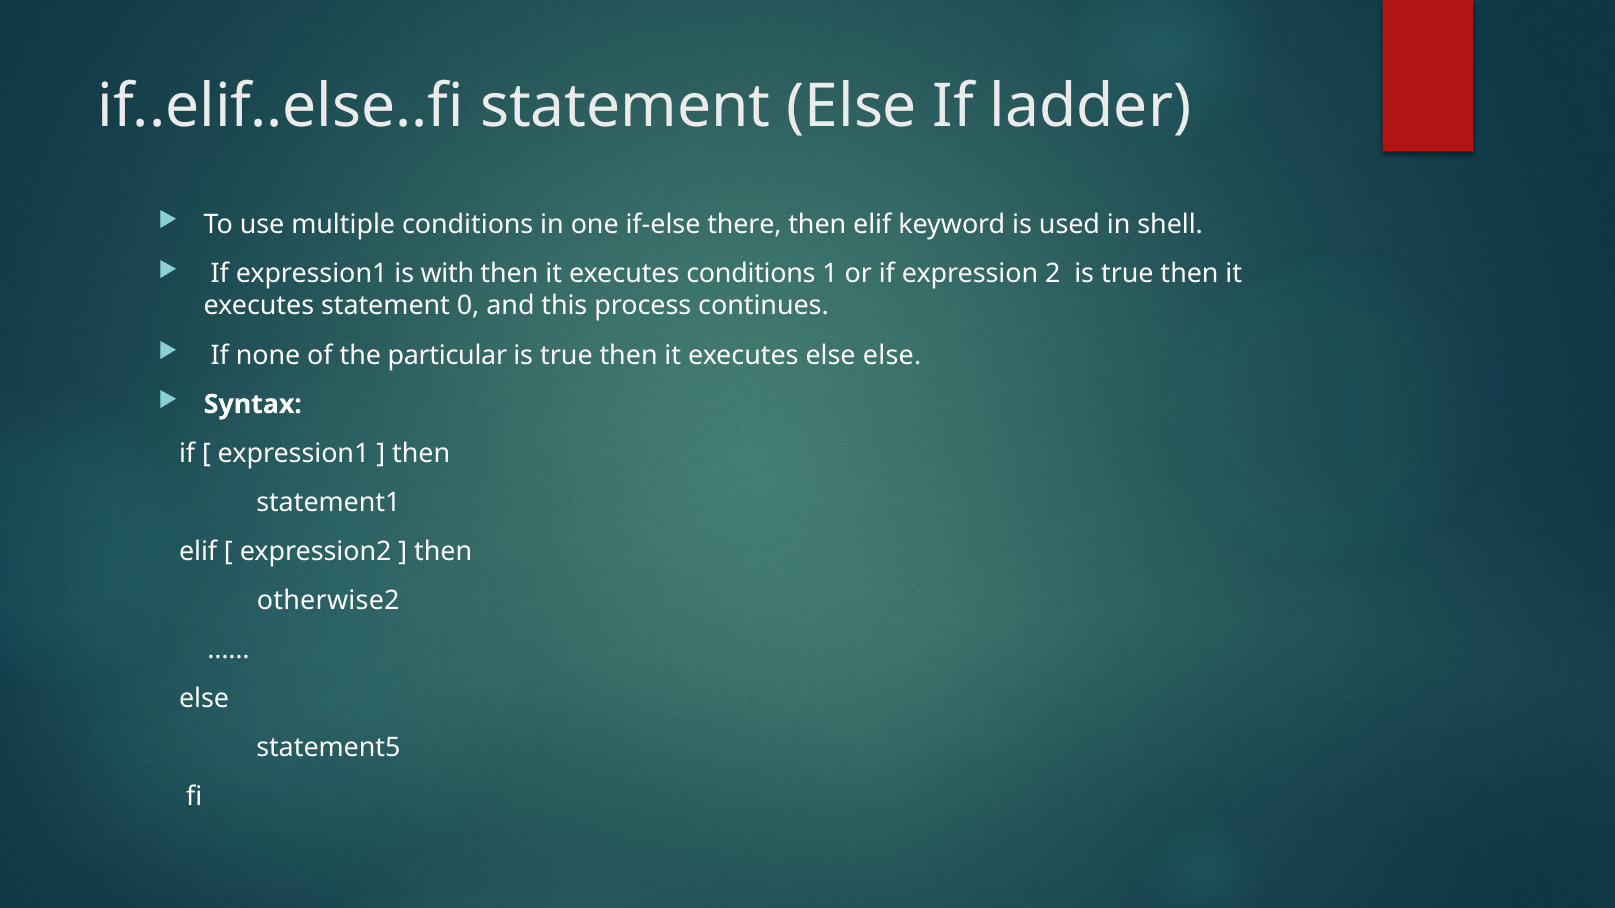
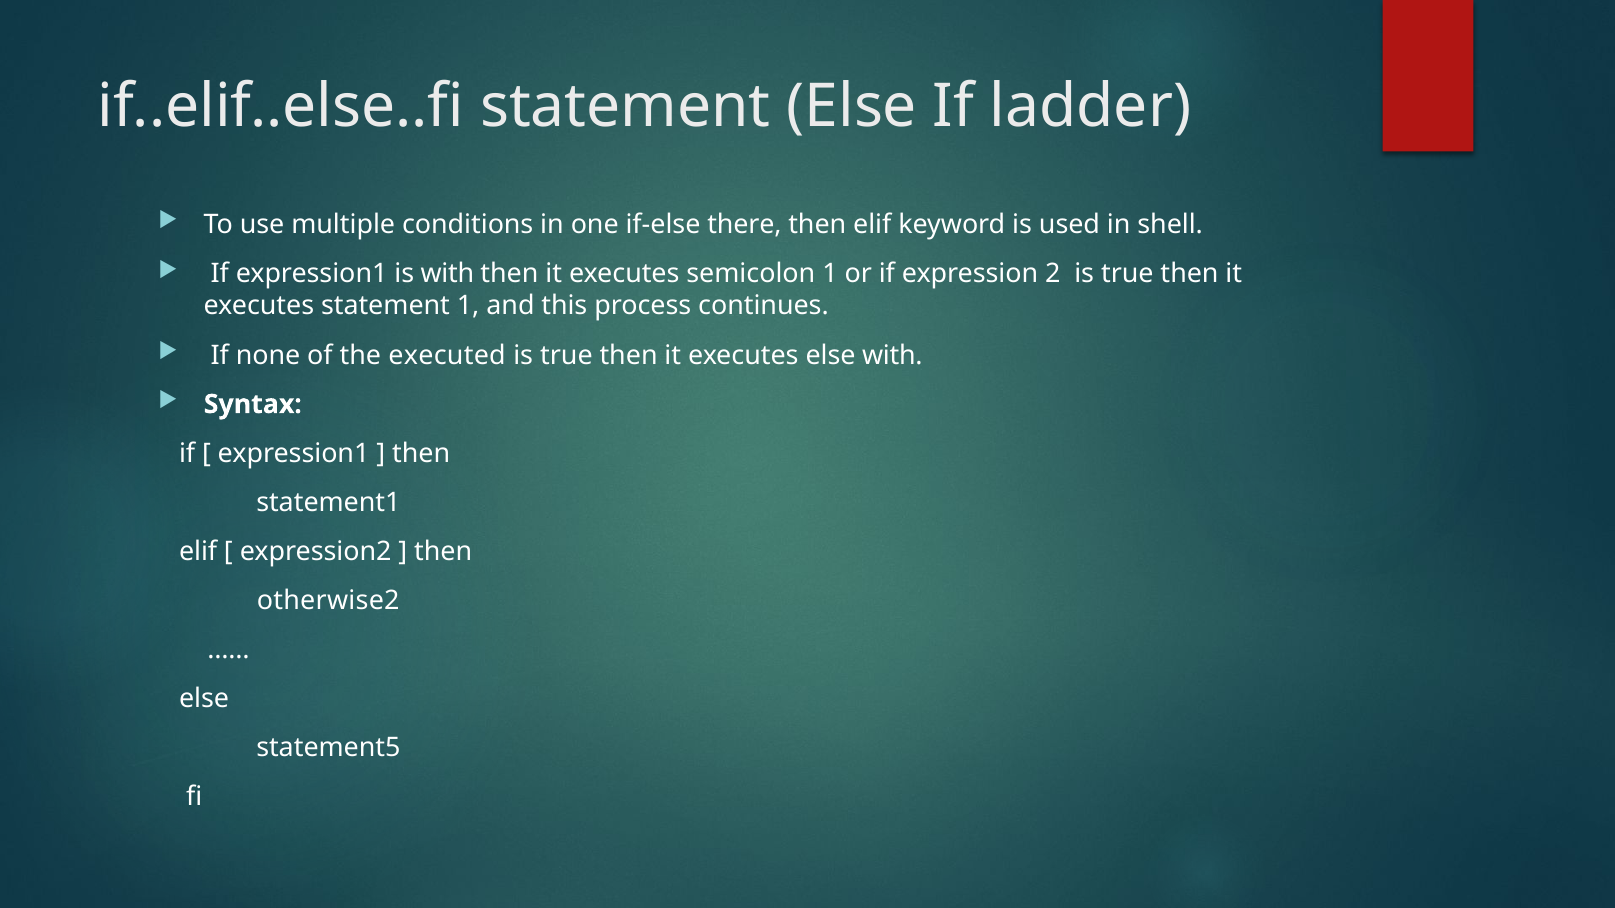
executes conditions: conditions -> semicolon (751, 274)
statement 0: 0 -> 1 (468, 306)
particular: particular -> executed (447, 355)
else else: else -> with (892, 355)
